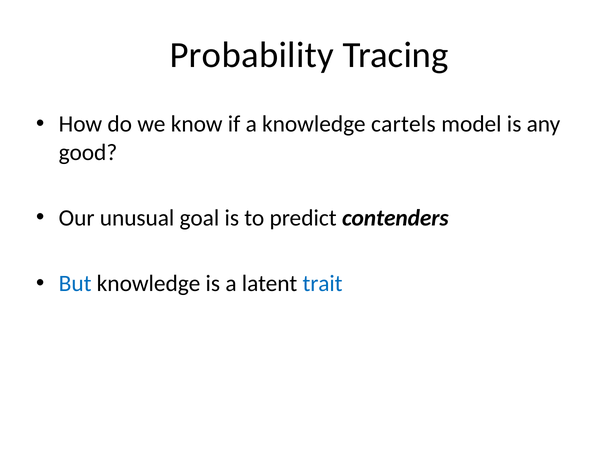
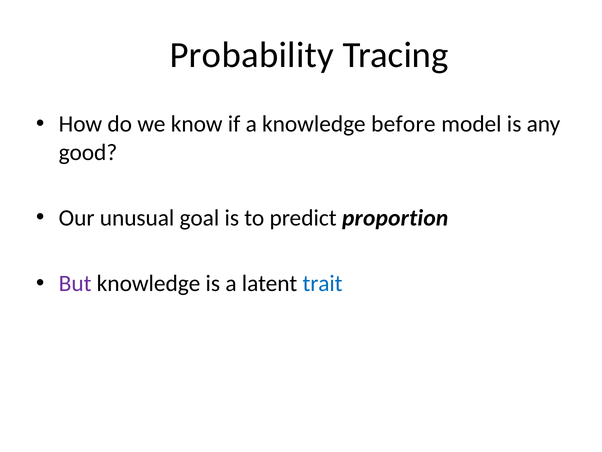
cartels: cartels -> before (403, 124)
contenders: contenders -> proportion (395, 218)
But colour: blue -> purple (75, 283)
